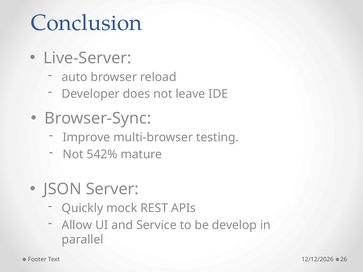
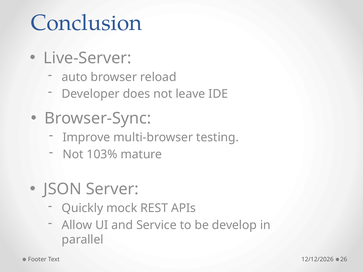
542%: 542% -> 103% (102, 155)
